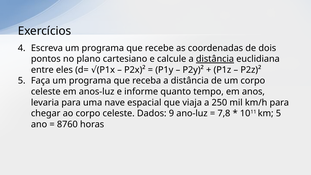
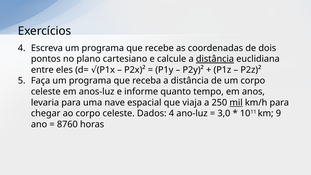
mil underline: none -> present (236, 103)
Dados 9: 9 -> 4 (171, 113)
7,8: 7,8 -> 3,0 (224, 113)
km 5: 5 -> 9 (278, 113)
